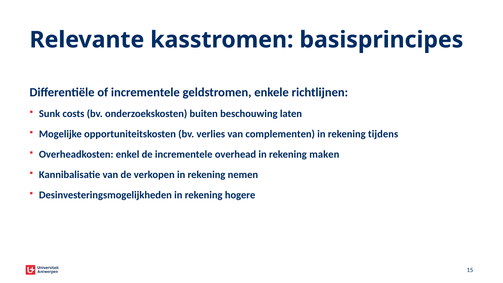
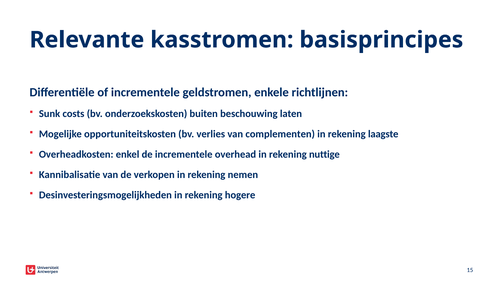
tijdens: tijdens -> laagste (383, 134)
maken: maken -> nuttige (324, 154)
